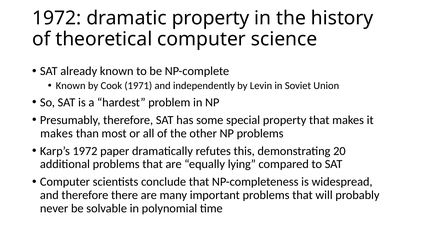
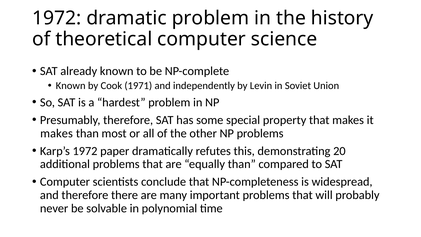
dramatic property: property -> problem (210, 18)
equally lying: lying -> than (242, 164)
